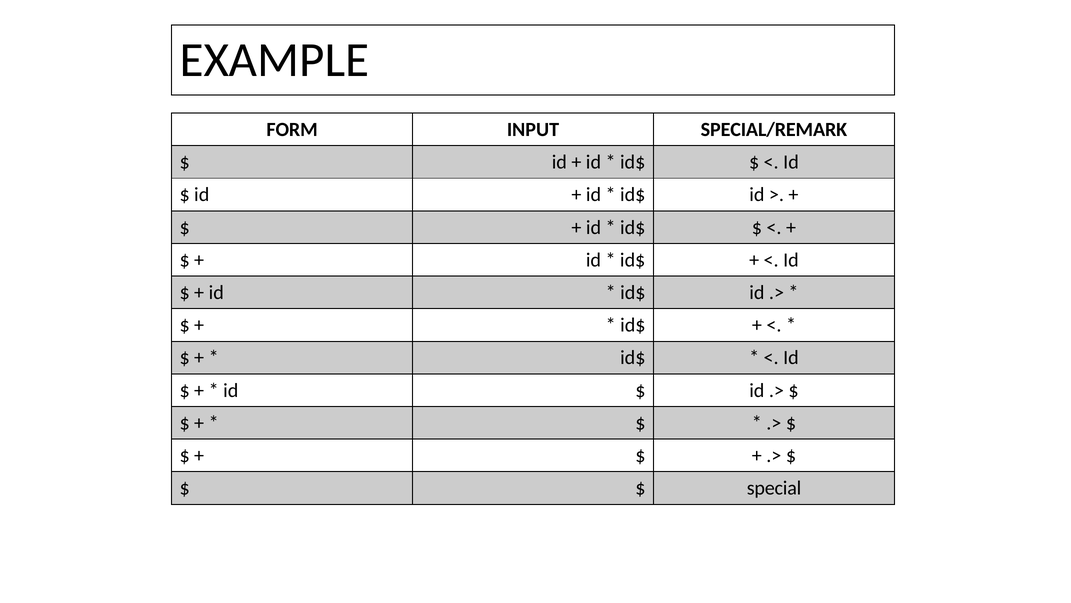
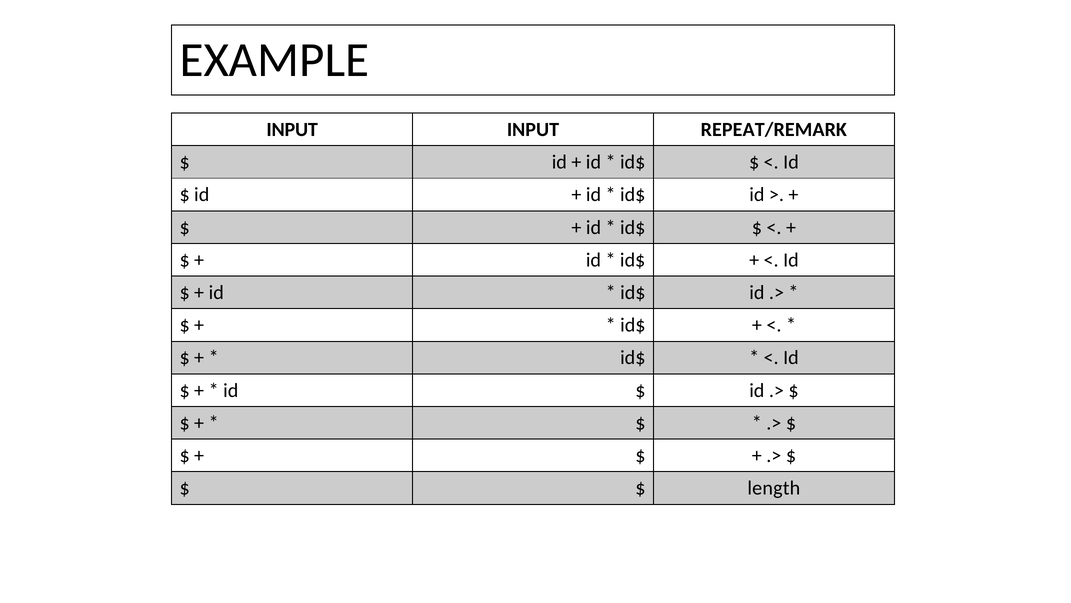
FORM: FORM -> INPUT (292, 129)
SPECIAL/REMARK: SPECIAL/REMARK -> REPEAT/REMARK (774, 129)
special: special -> length (774, 488)
